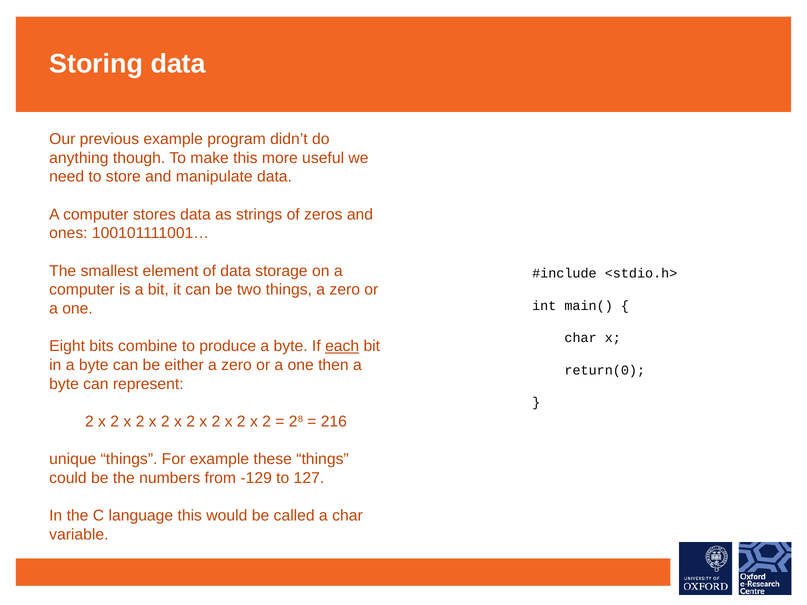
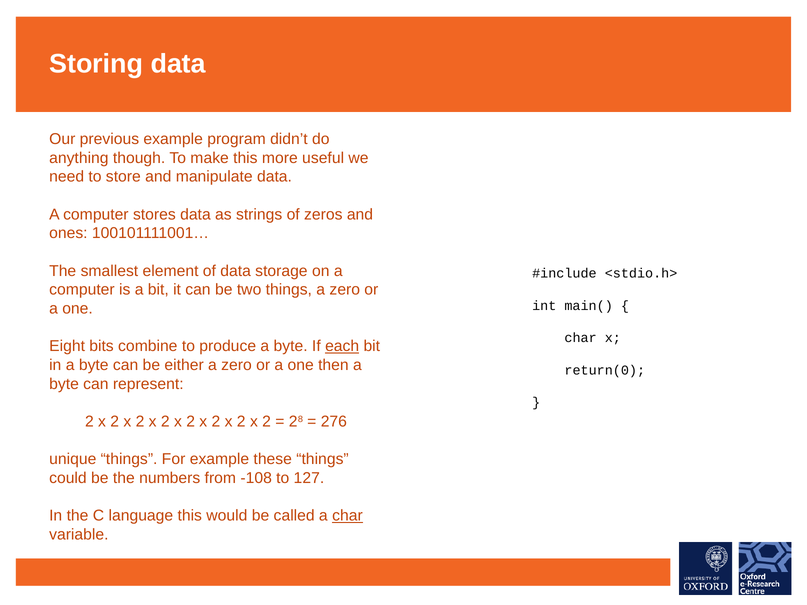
216: 216 -> 276 (334, 422)
-129: -129 -> -108 (256, 478)
char underline: none -> present (347, 516)
